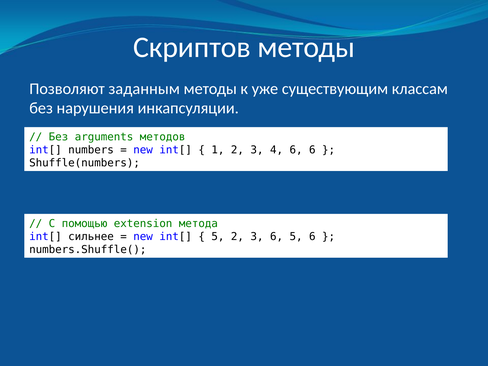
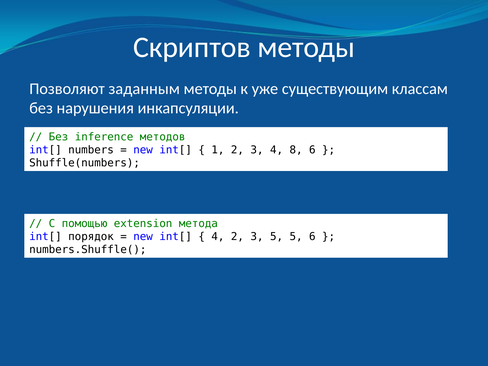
arguments: arguments -> inference (104, 137)
4 6: 6 -> 8 (296, 150)
сильнее: сильнее -> порядок (91, 237)
5: 5 -> 4 (218, 237)
3 6: 6 -> 5 (277, 237)
